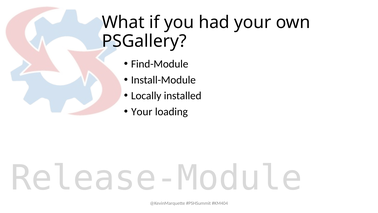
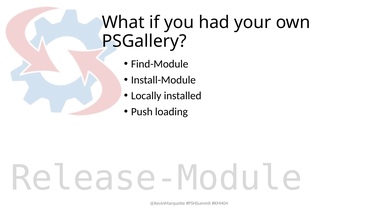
Your: Your -> Push (142, 111)
